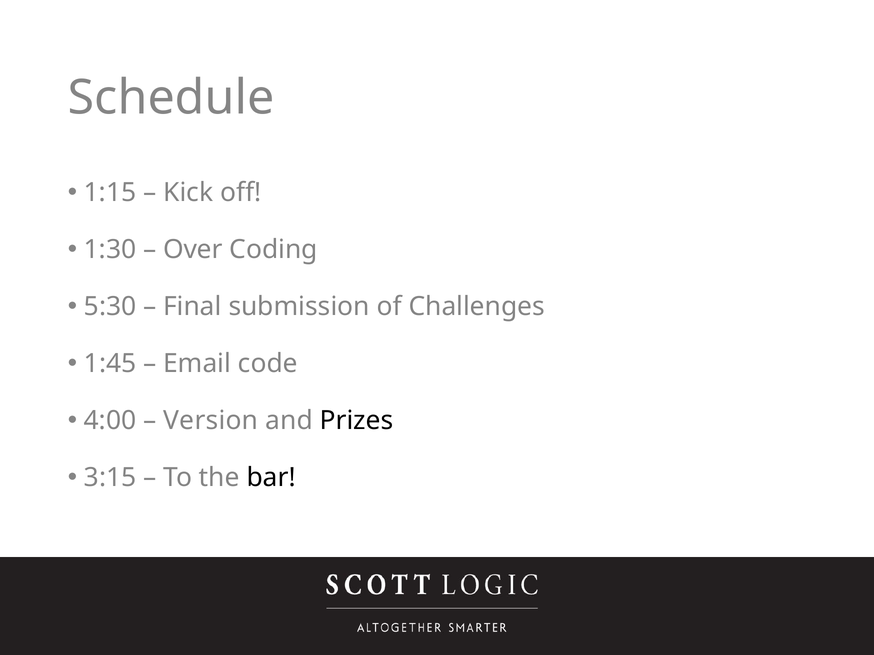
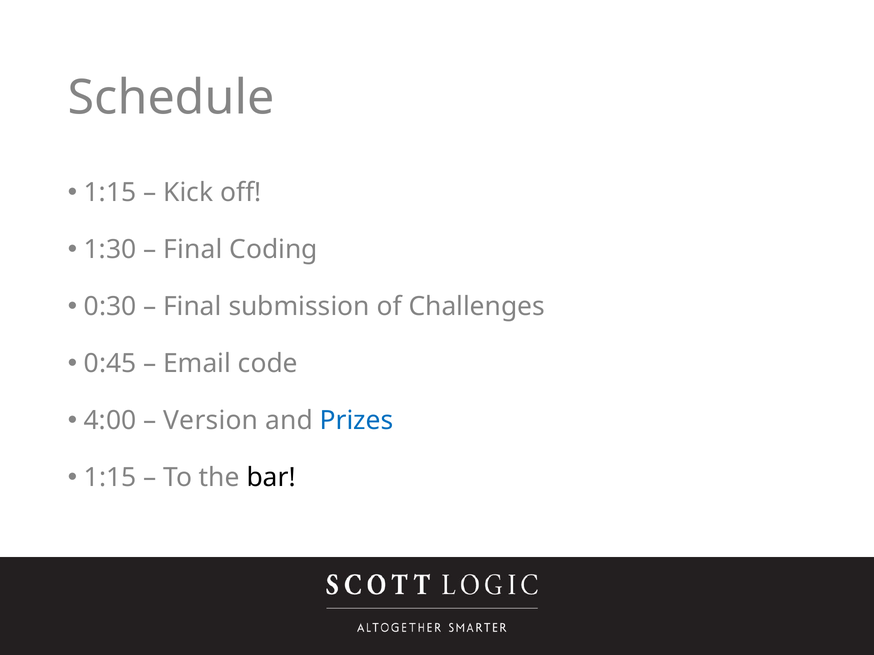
Over: Over -> Final (193, 250)
5:30: 5:30 -> 0:30 (110, 307)
1:45: 1:45 -> 0:45 (110, 364)
Prizes colour: black -> blue (357, 421)
3:15: 3:15 -> 1:15 (110, 478)
